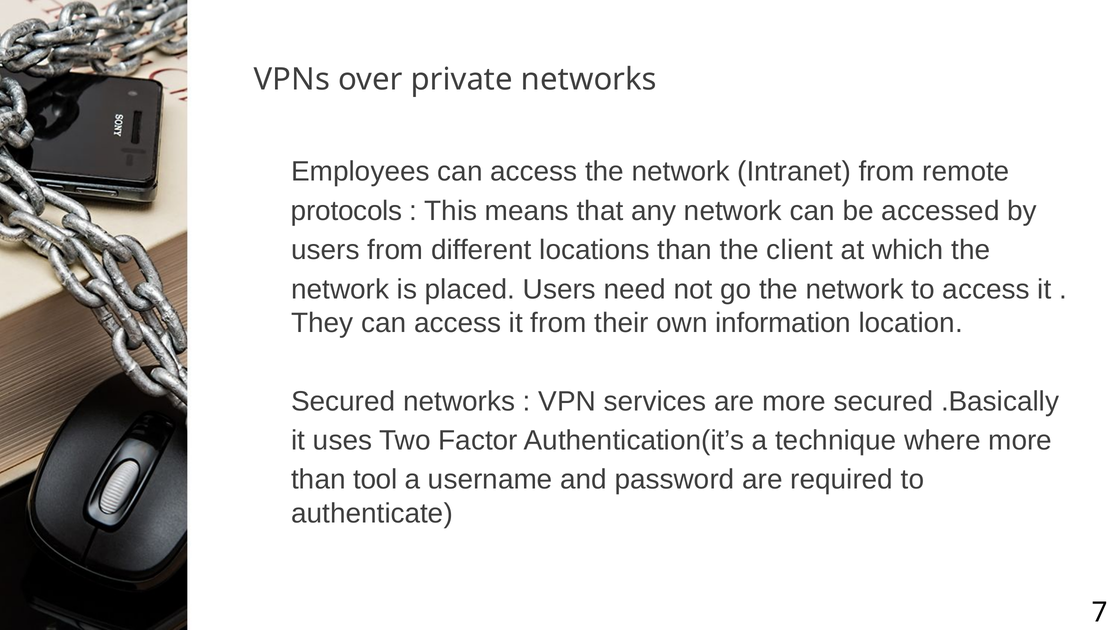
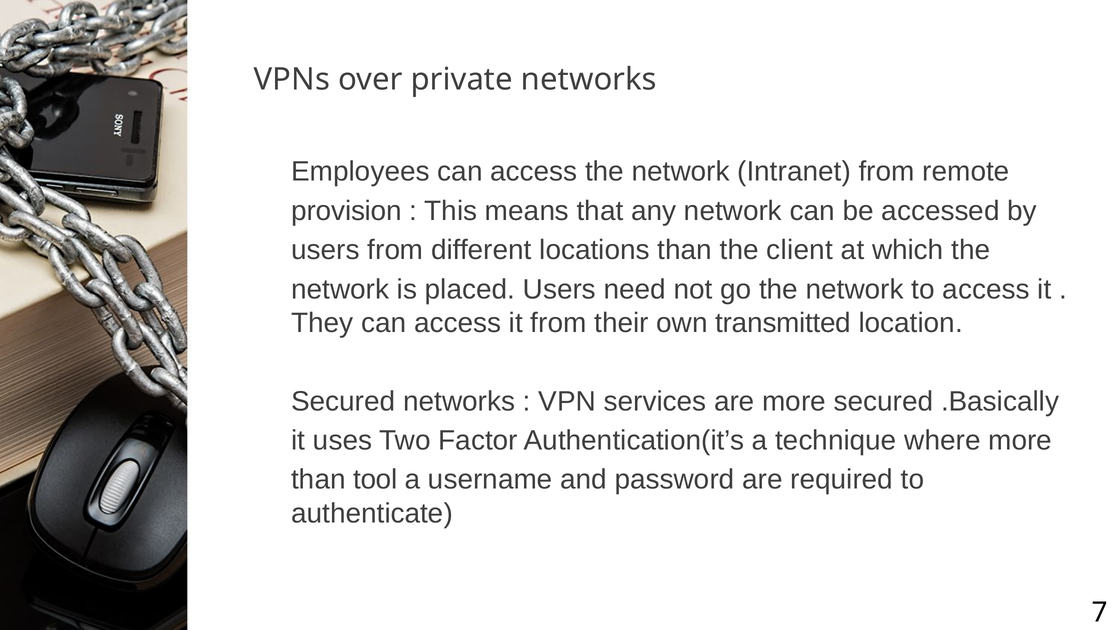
protocols: protocols -> provision (347, 211)
information: information -> transmitted (783, 323)
